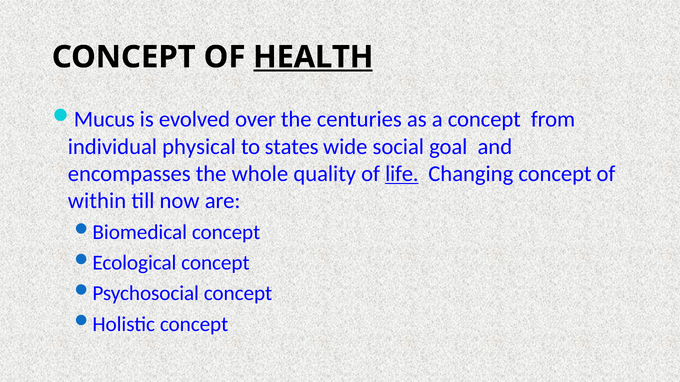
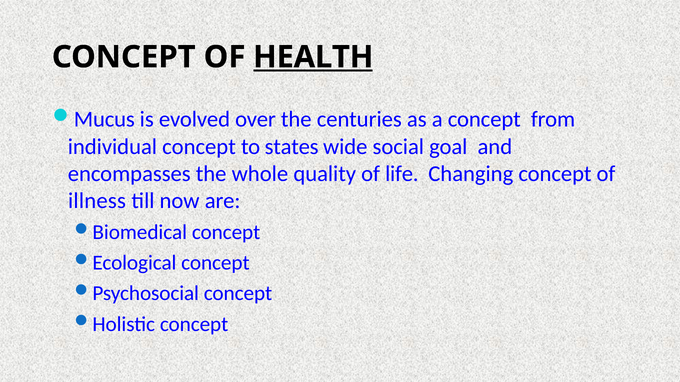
individual physical: physical -> concept (199, 147)
life underline: present -> none (402, 174)
within: within -> illness (97, 201)
